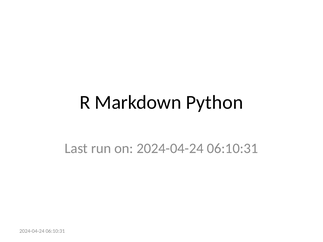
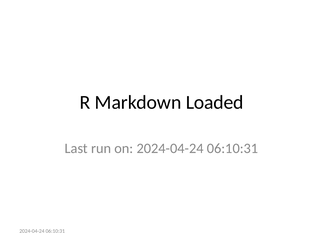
Python: Python -> Loaded (215, 103)
